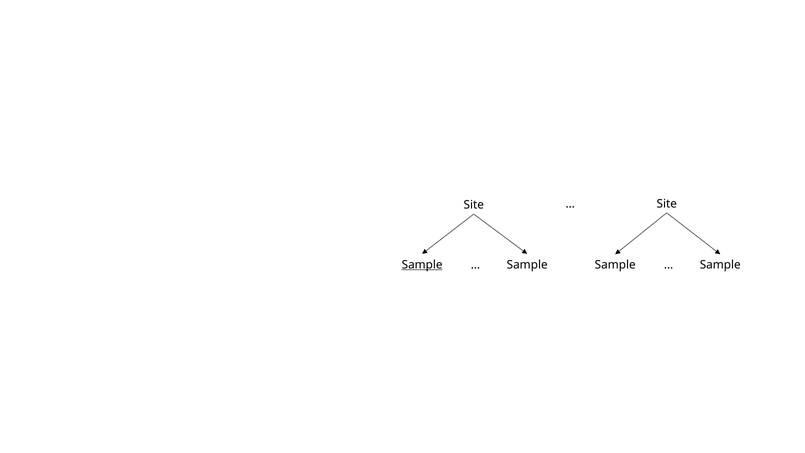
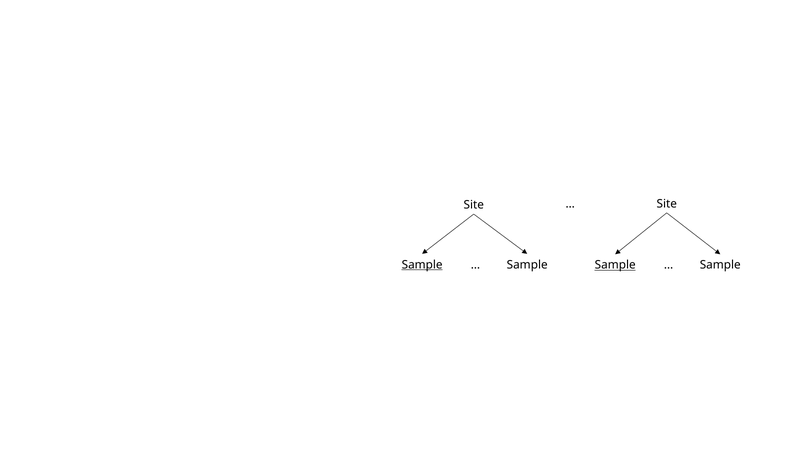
Sample underline: none -> present (615, 265)
